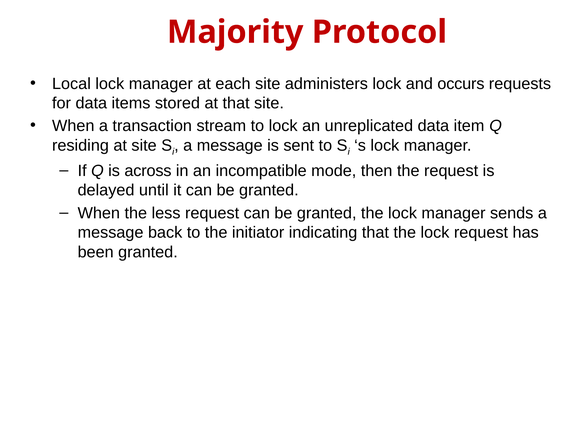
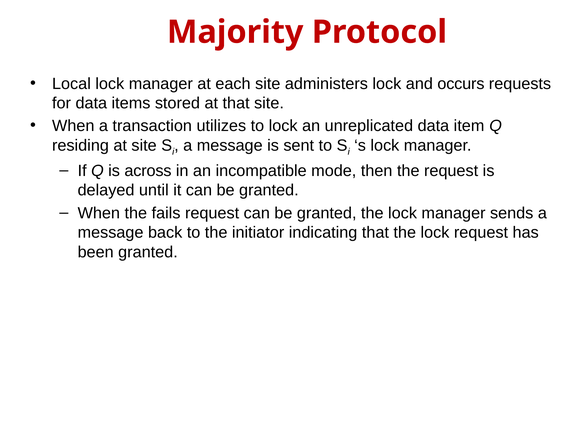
stream: stream -> utilizes (221, 126)
less: less -> fails (166, 213)
